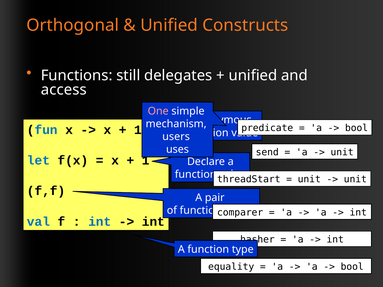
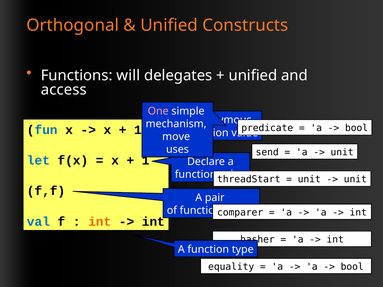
still: still -> will (128, 75)
users: users -> move (176, 137)
int colour: blue -> orange (100, 222)
